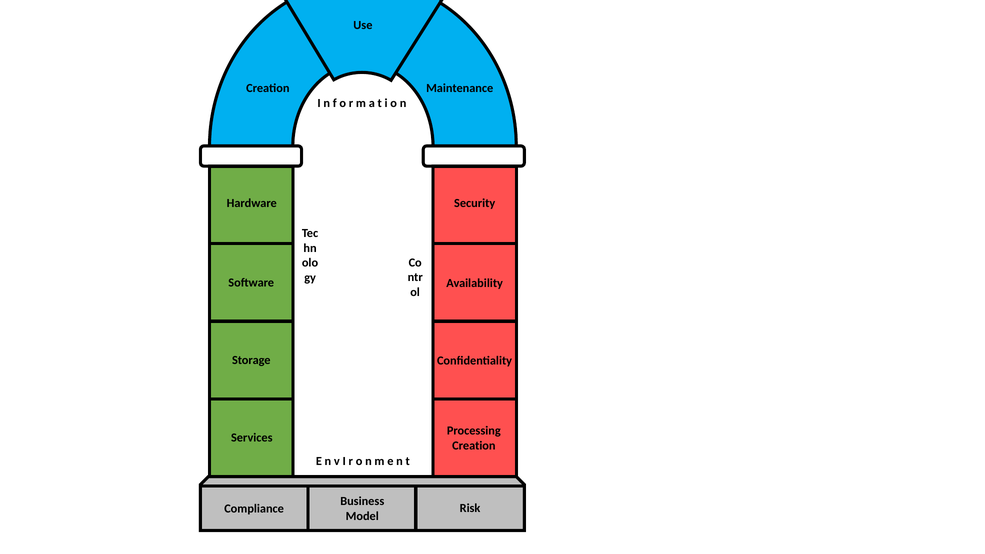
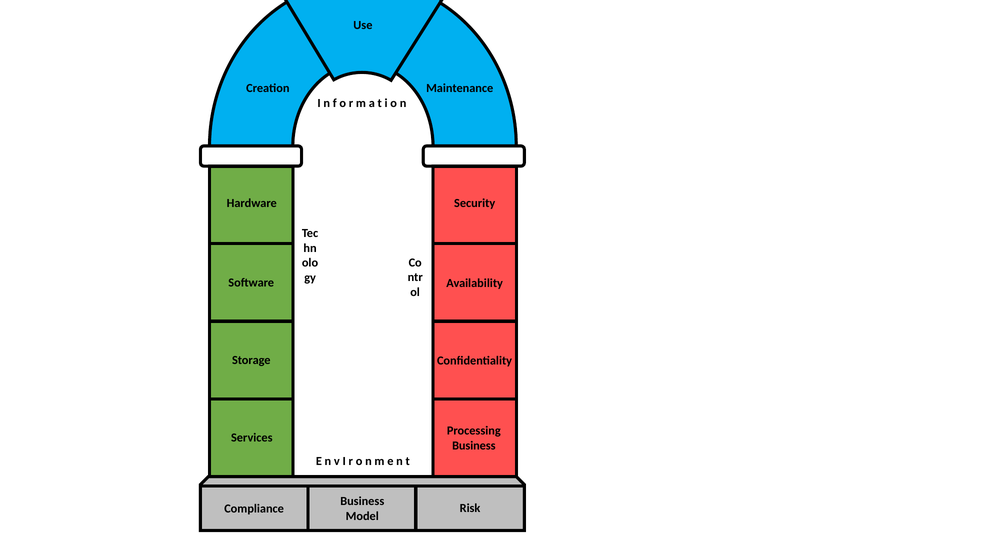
Creation: Creation -> Business (474, 446)
